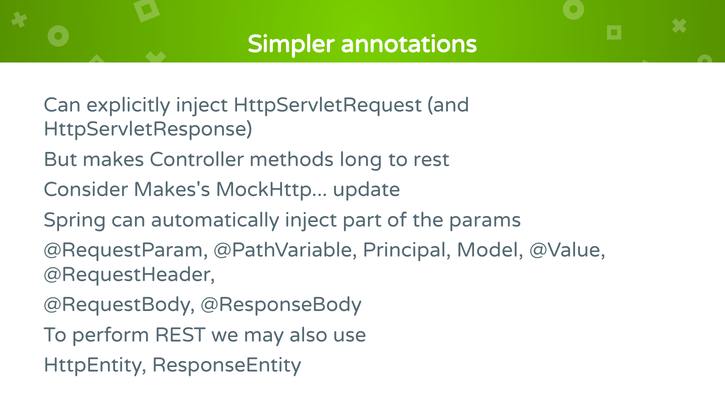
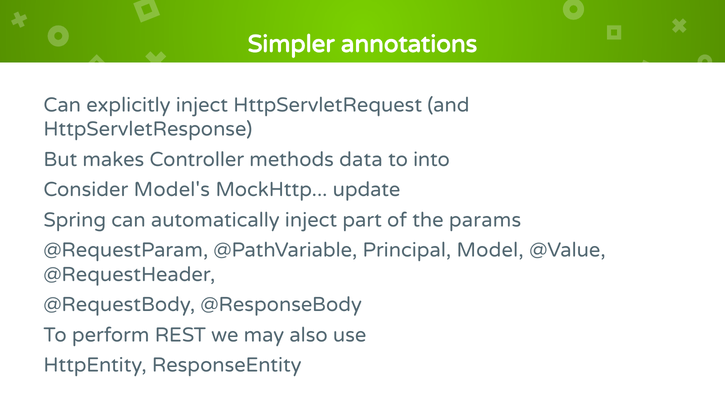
long: long -> data (361, 159)
to rest: rest -> into (431, 159)
Makes's: Makes's -> Model's (172, 190)
